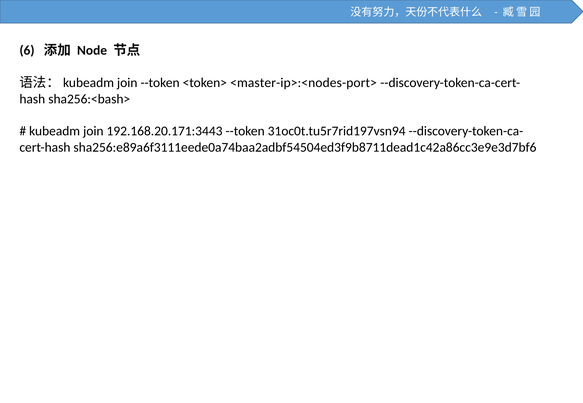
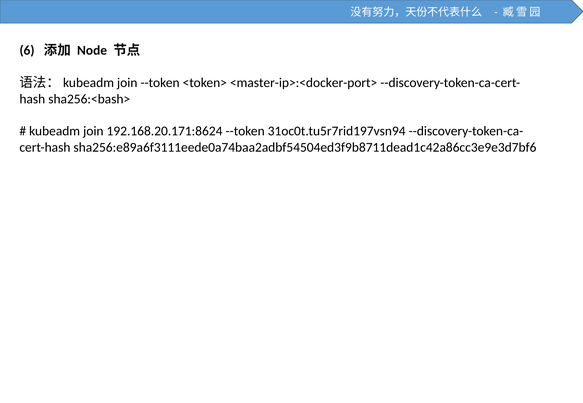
<master-ip>:<nodes-port>: <master-ip>:<nodes-port> -> <master-ip>:<docker-port> (304, 83)
192.168.20.171:3443: 192.168.20.171:3443 -> 192.168.20.171:8624 (165, 131)
